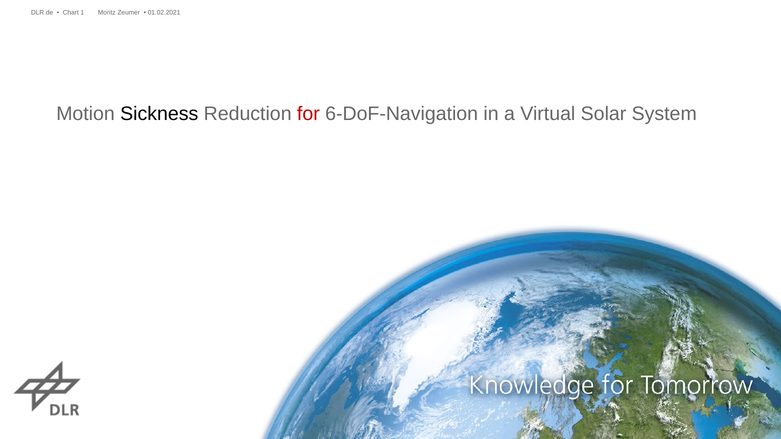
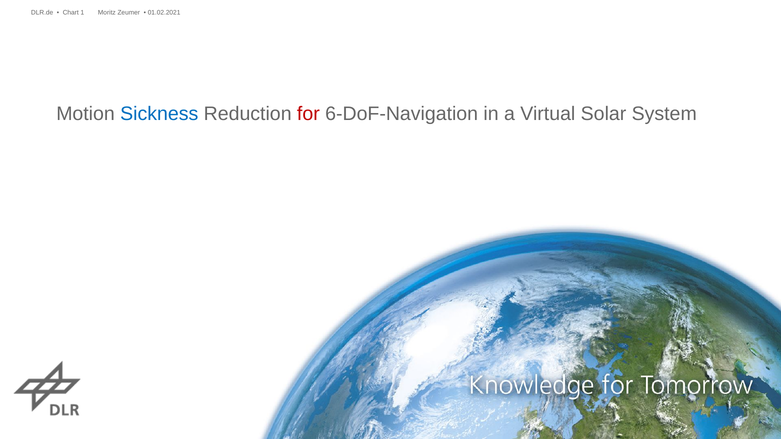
Sickness colour: black -> blue (159, 114)
